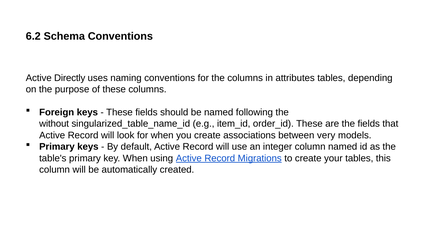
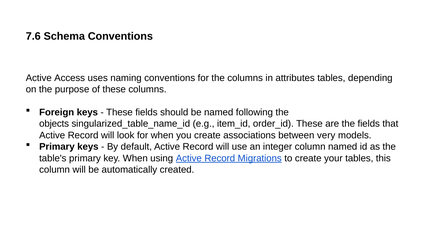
6.2: 6.2 -> 7.6 (33, 36)
Directly: Directly -> Access (70, 78)
without: without -> objects (54, 124)
